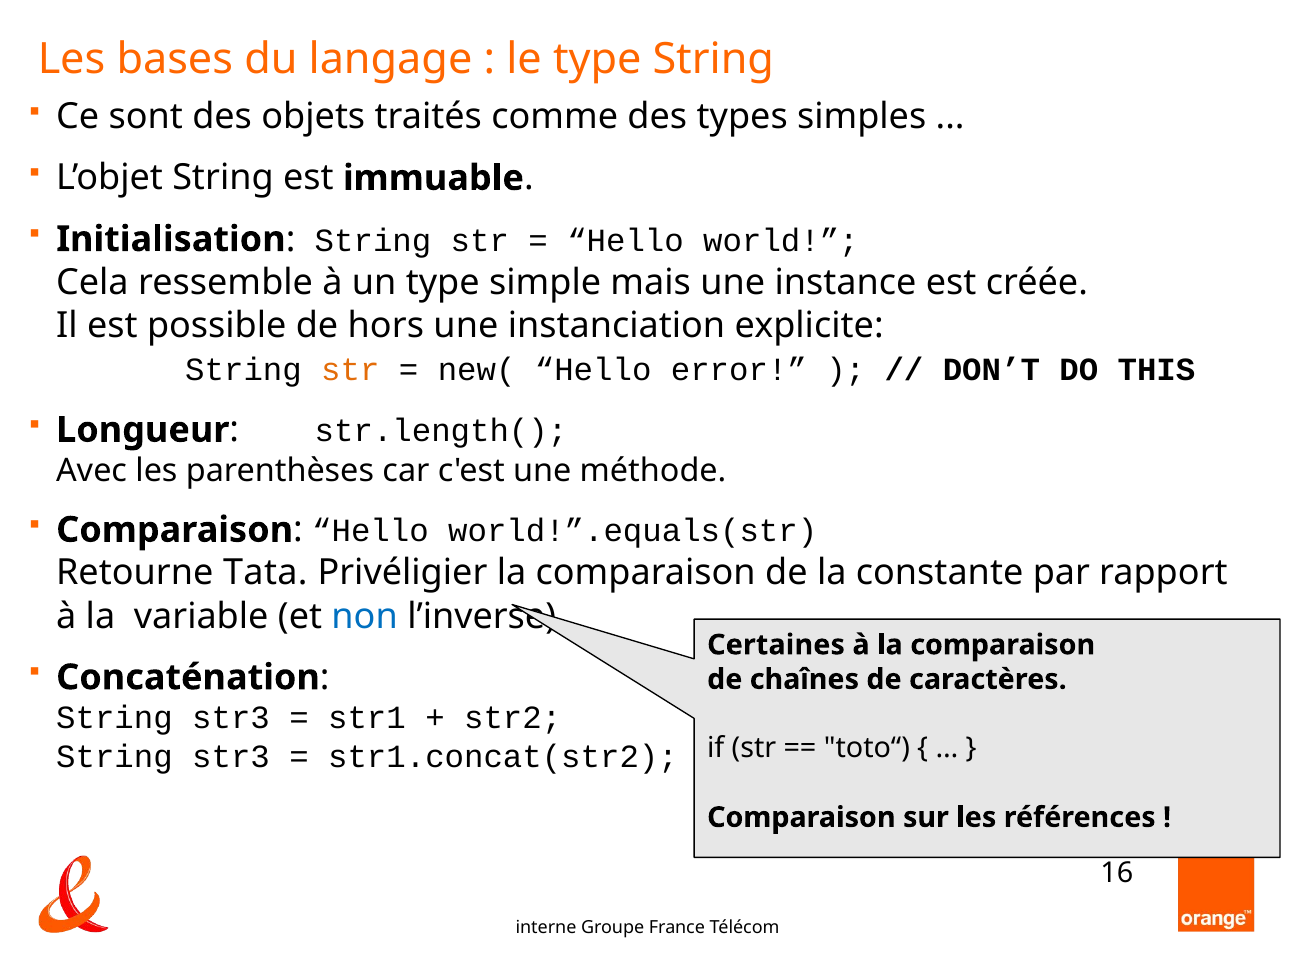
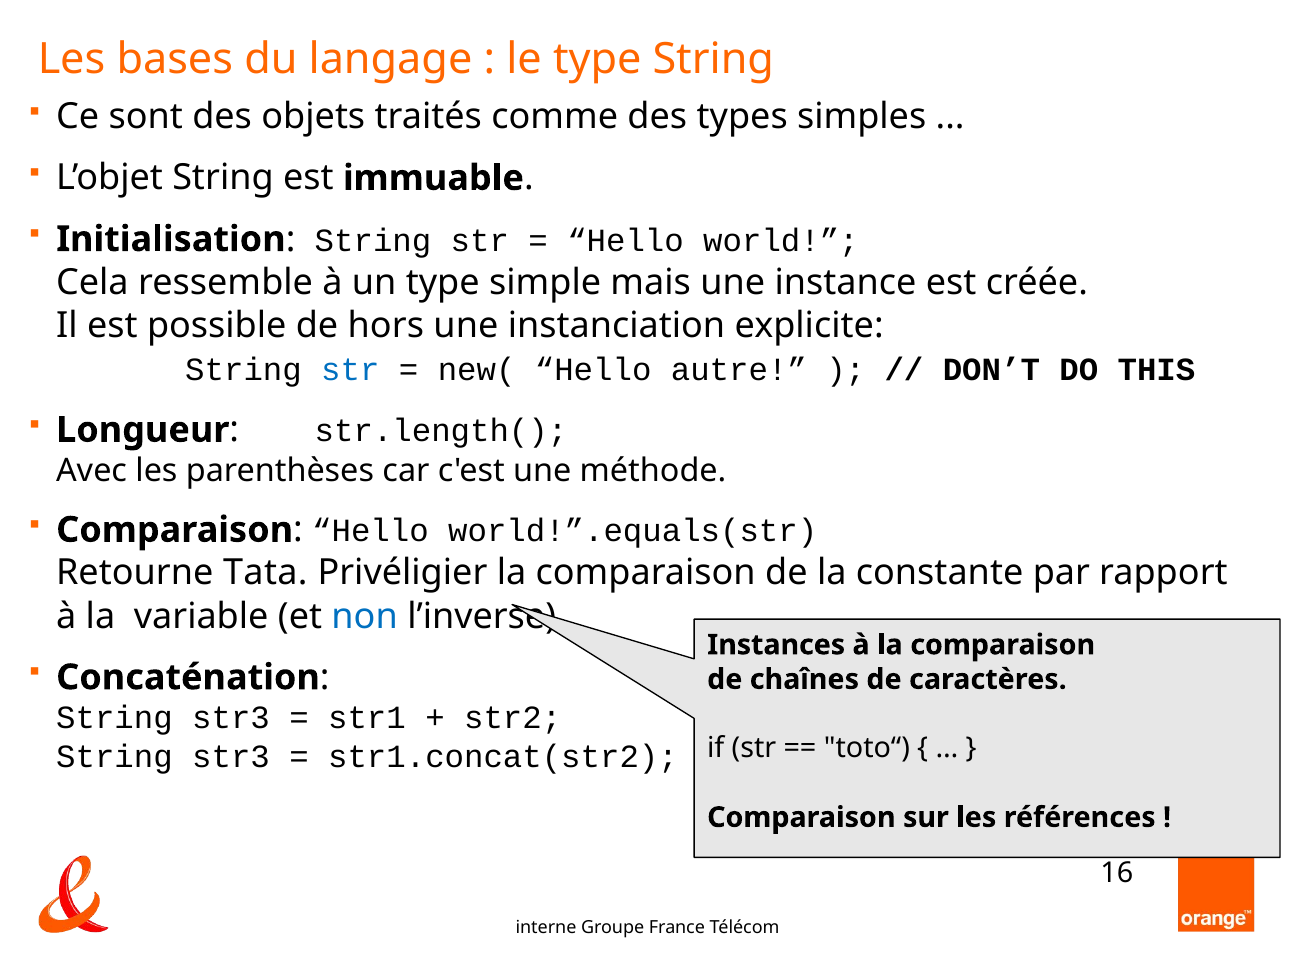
str colour: orange -> blue (350, 370)
error: error -> autre (739, 370)
Certaines: Certaines -> Instances (776, 645)
